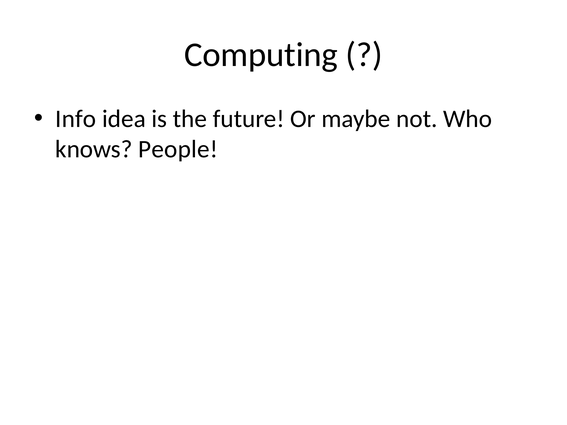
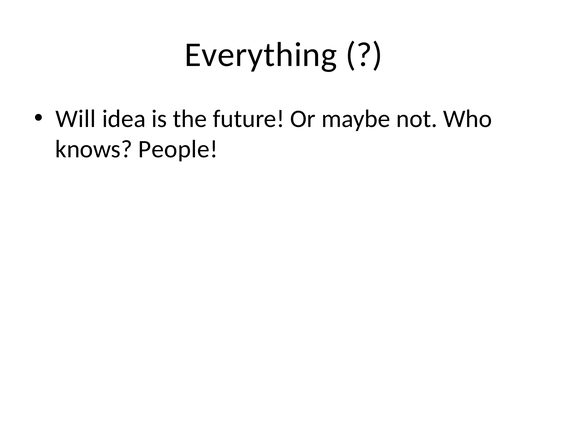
Computing: Computing -> Everything (261, 55)
Info: Info -> Will (76, 119)
